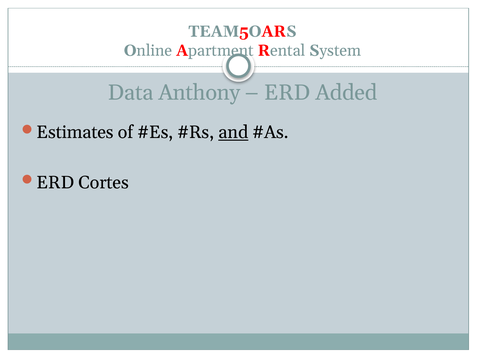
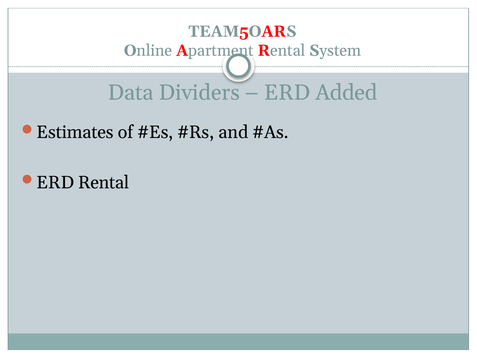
Anthony: Anthony -> Dividers (199, 93)
and underline: present -> none (233, 132)
Cortes: Cortes -> Rental (104, 182)
